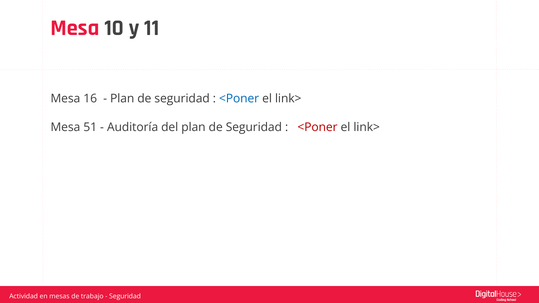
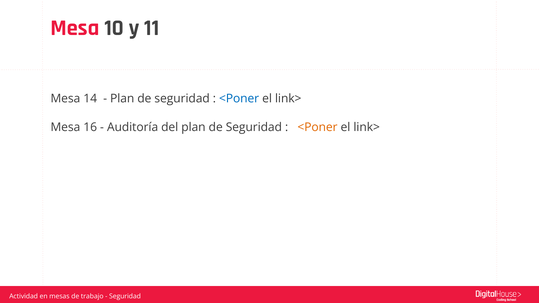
16: 16 -> 14 (90, 99)
51: 51 -> 16 (90, 127)
<Poner colour: red -> orange (317, 127)
